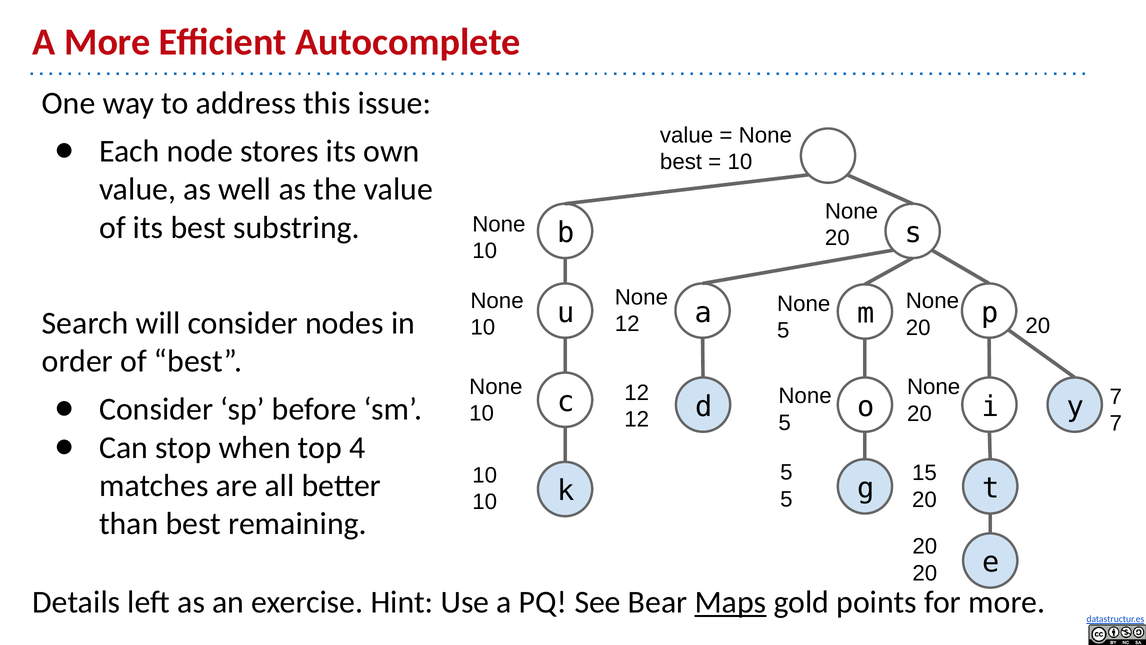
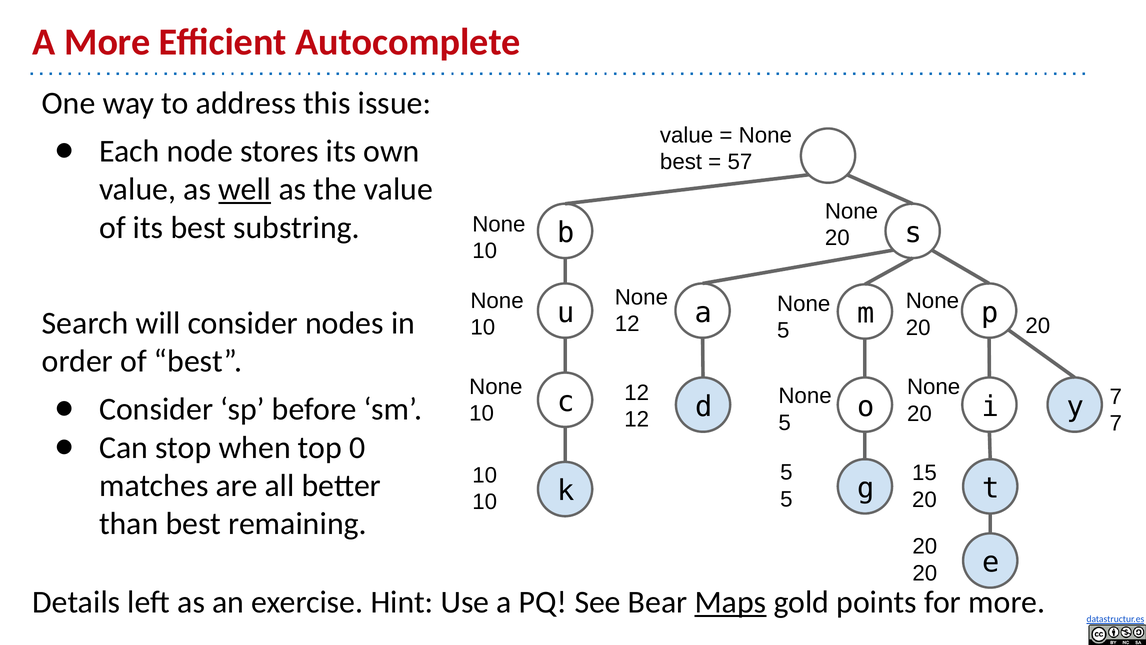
10: 10 -> 57 (740, 162)
well underline: none -> present (245, 189)
4: 4 -> 0 (357, 447)
